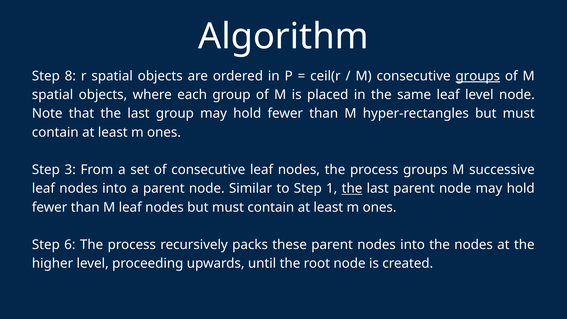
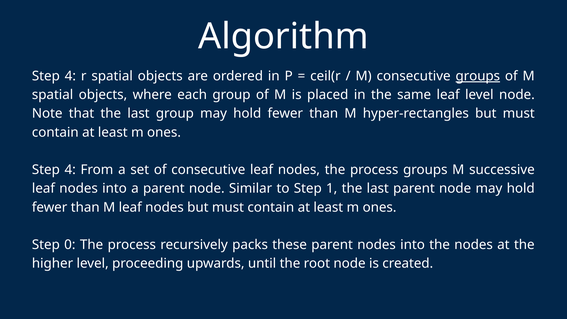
8: 8 -> 4 (70, 76)
3: 3 -> 4 (70, 170)
the underline: present -> none (352, 188)
6: 6 -> 0 (70, 245)
